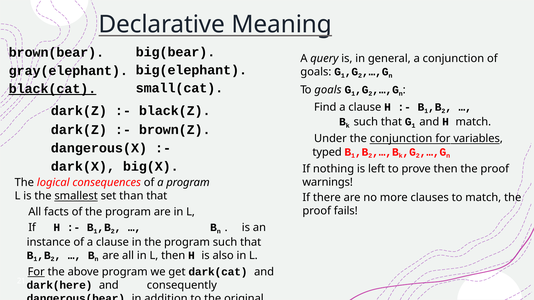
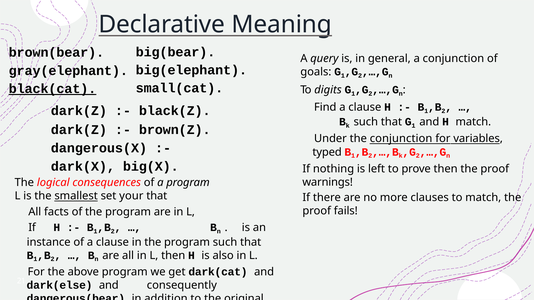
goals: goals -> digits (328, 90)
than: than -> your (131, 196)
For underline: present -> none (36, 272)
dark(here: dark(here -> dark(else (60, 286)
